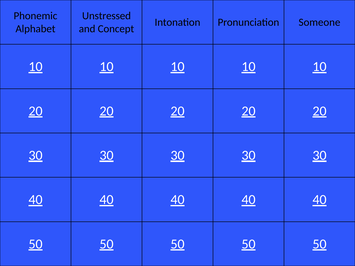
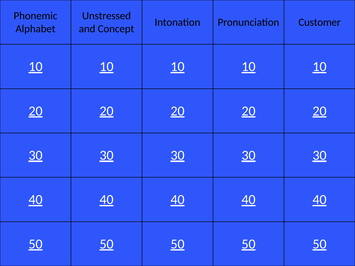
Someone: Someone -> Customer (320, 22)
